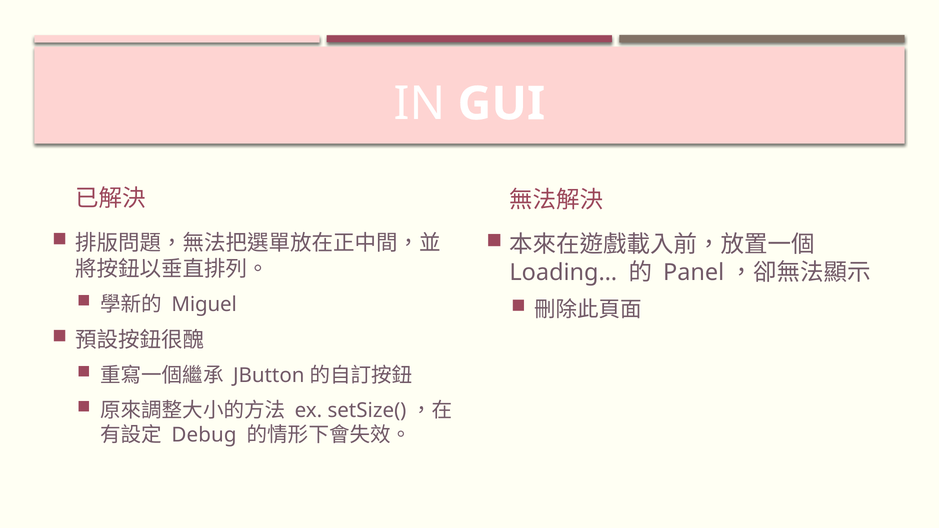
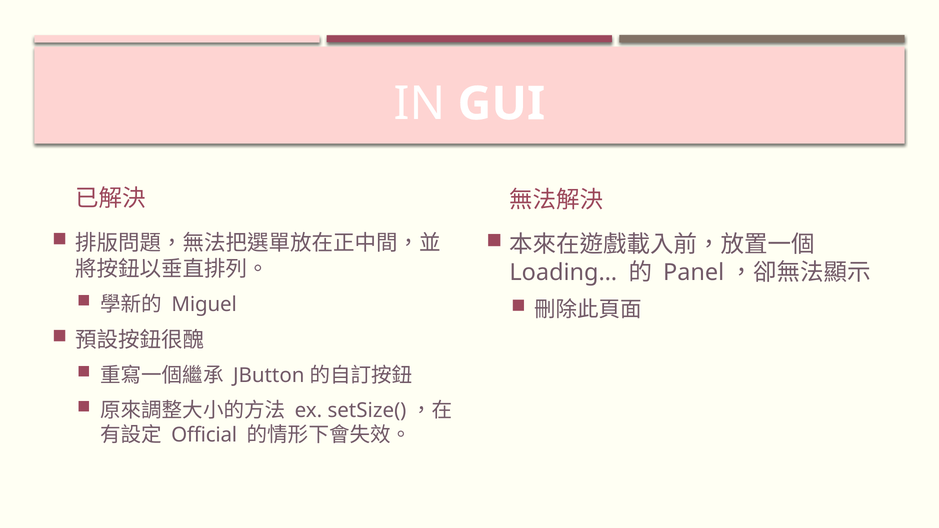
Debug: Debug -> Official (204, 435)
